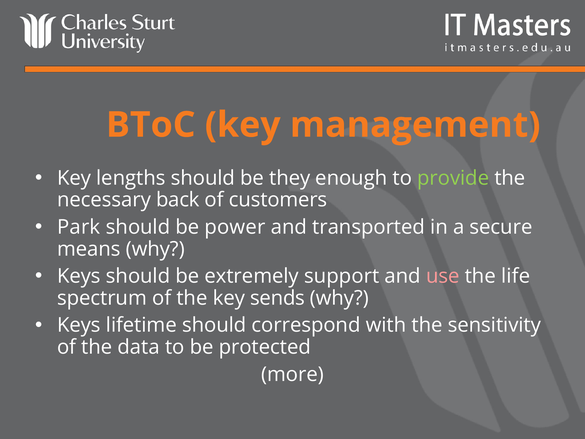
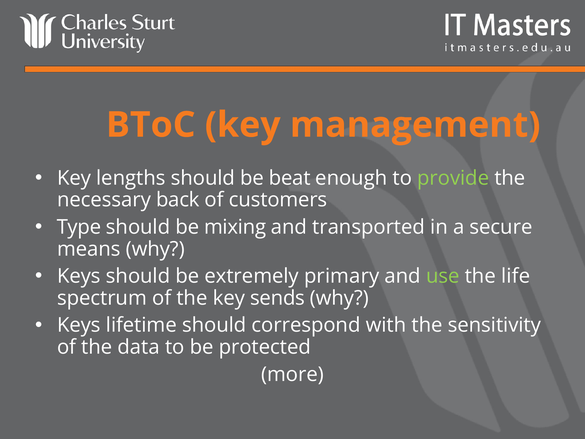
they: they -> beat (290, 178)
Park: Park -> Type (79, 227)
power: power -> mixing (235, 227)
support: support -> primary (342, 276)
use colour: pink -> light green (443, 276)
